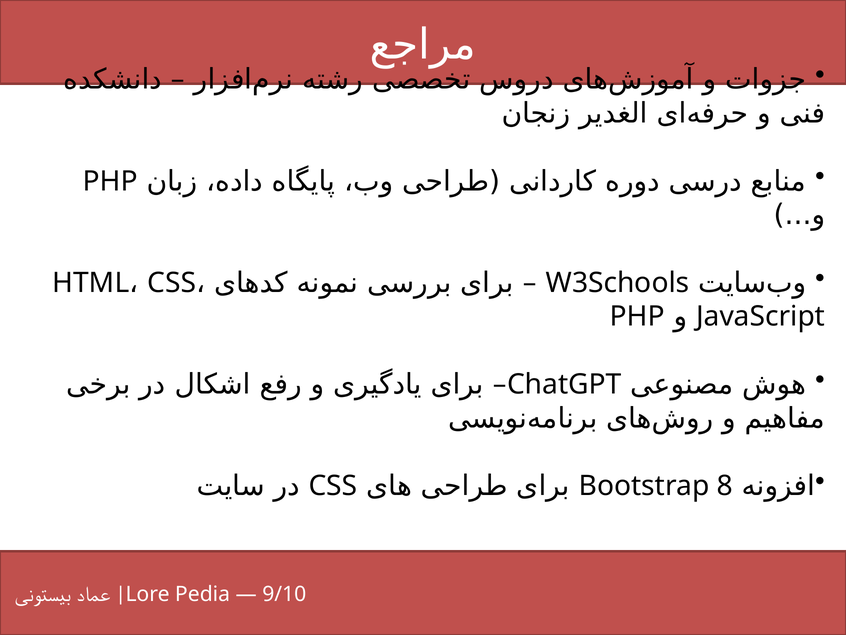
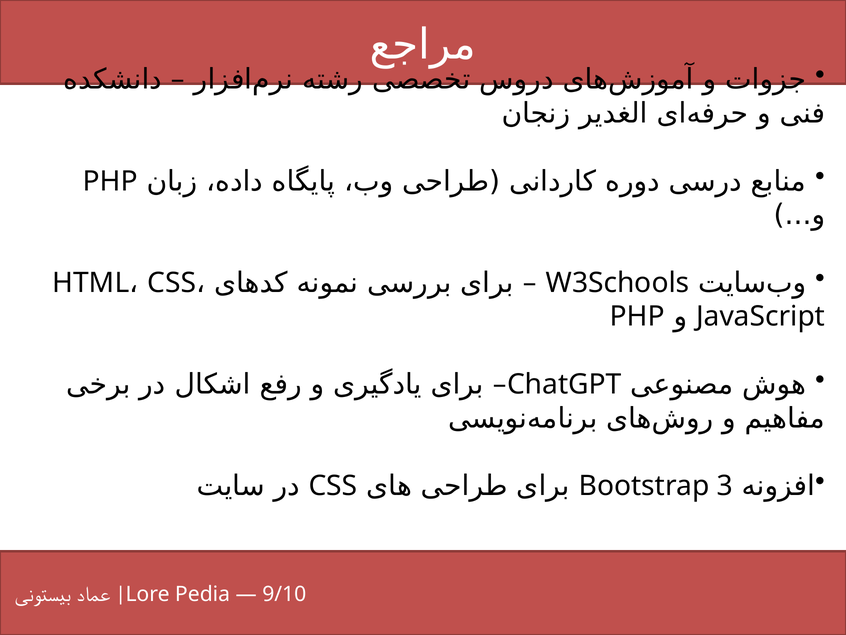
8: 8 -> 3 (725, 486)
